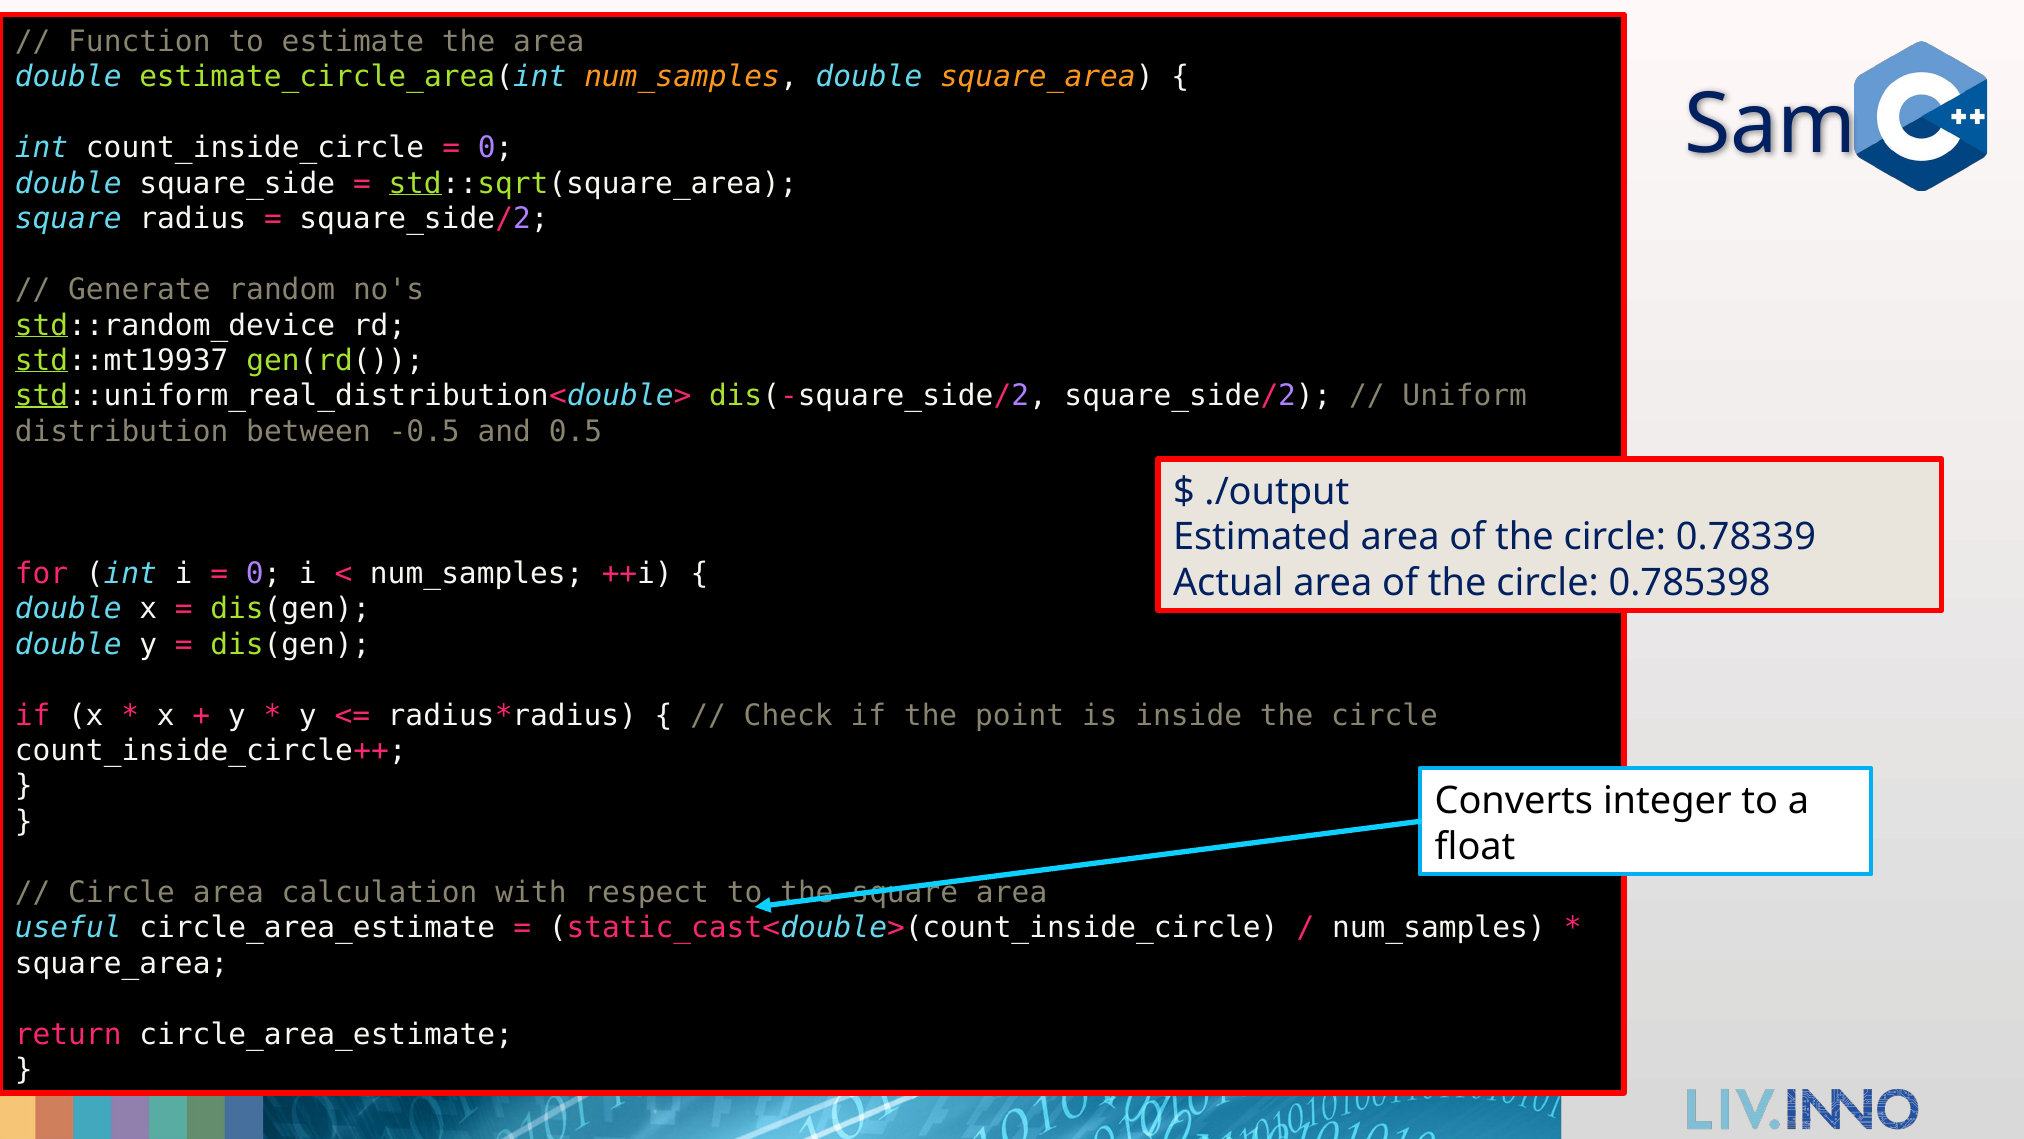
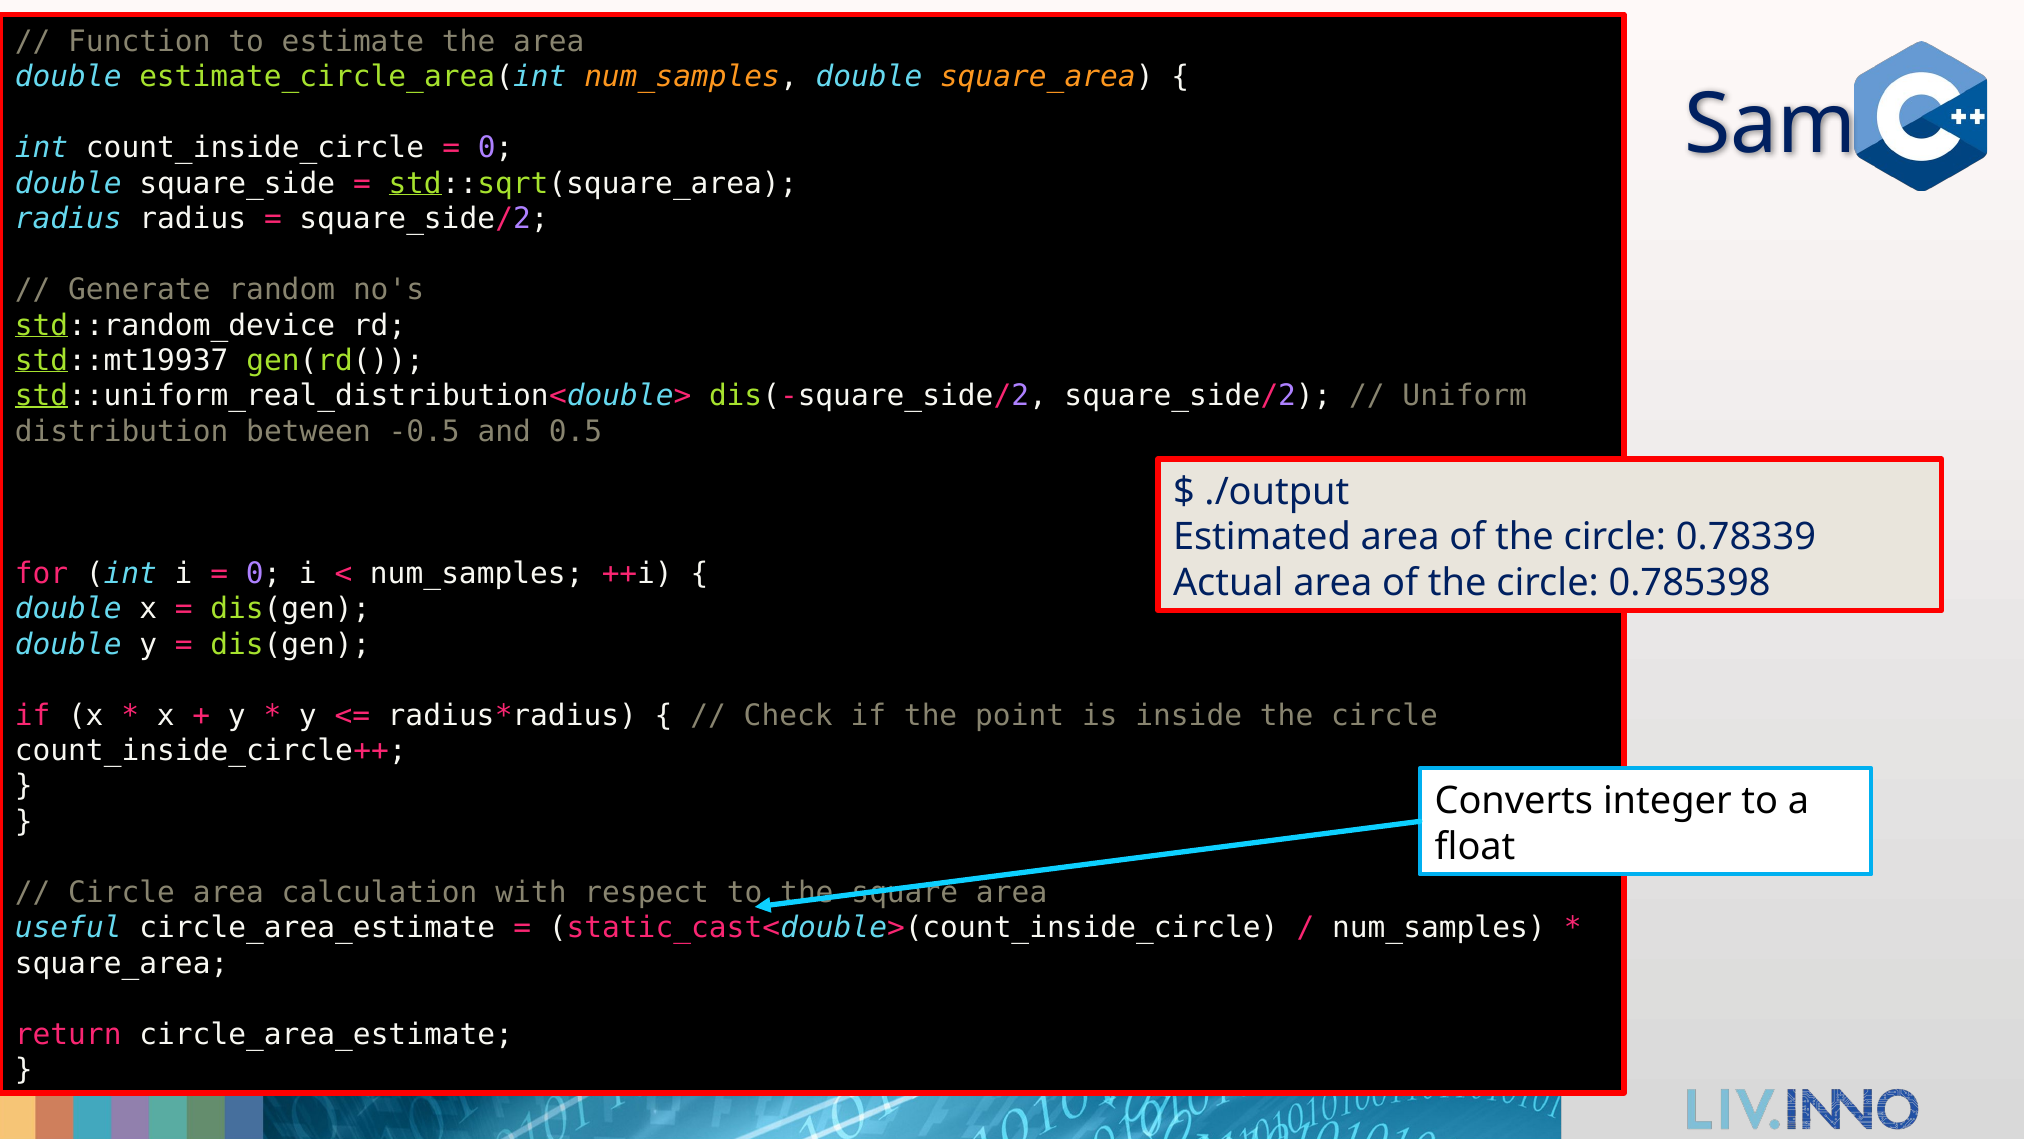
square: square -> radius (68, 219)
